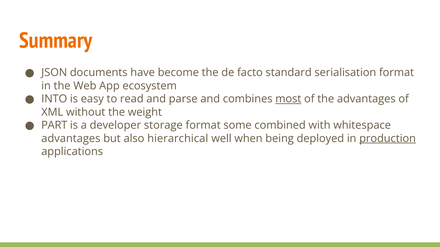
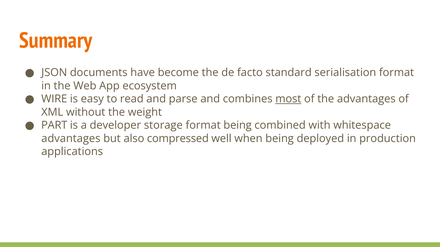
INTO: INTO -> WIRE (54, 99)
format some: some -> being (238, 126)
hierarchical: hierarchical -> compressed (178, 139)
production underline: present -> none (388, 139)
